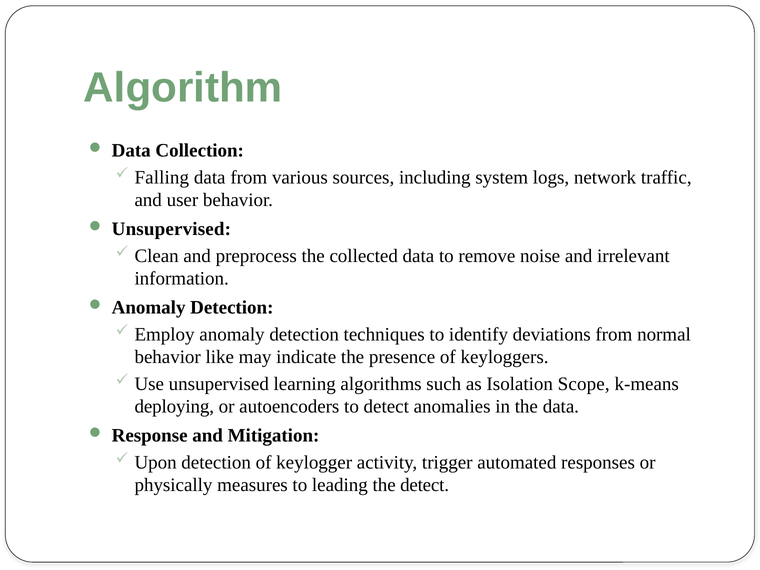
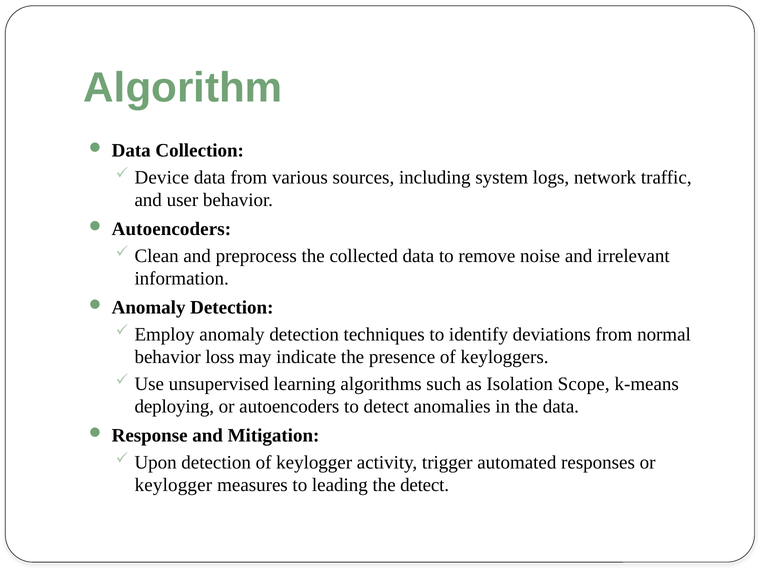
Falling: Falling -> Device (162, 177)
Unsupervised: Unsupervised -> Autoencoders (171, 229)
like: like -> loss (220, 357)
physically: physically -> keylogger (173, 485)
